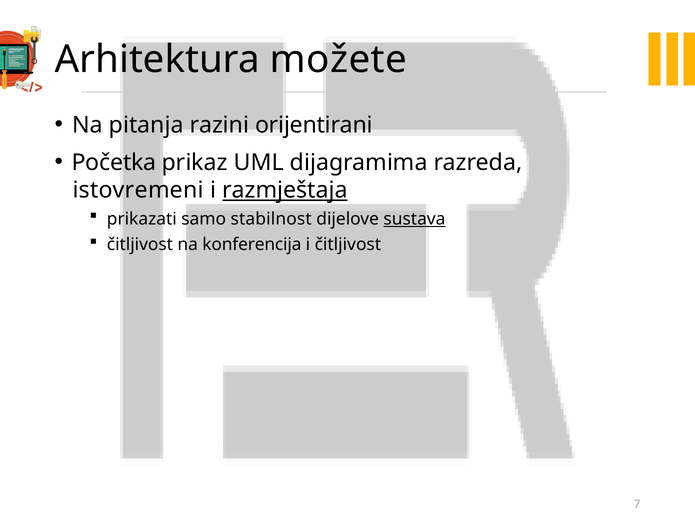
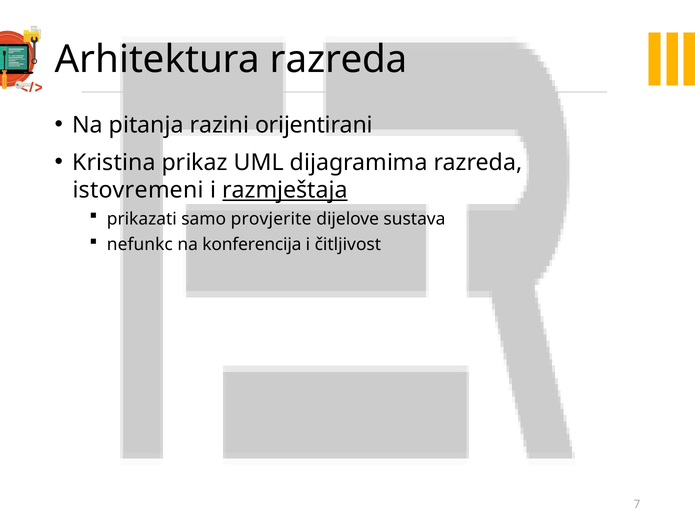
Arhitektura možete: možete -> razreda (339, 60)
Početka: Početka -> Kristina (114, 163)
stabilnost: stabilnost -> provjerite (271, 219)
sustava underline: present -> none (414, 219)
čitljivost: čitljivost -> nefunkc (140, 245)
